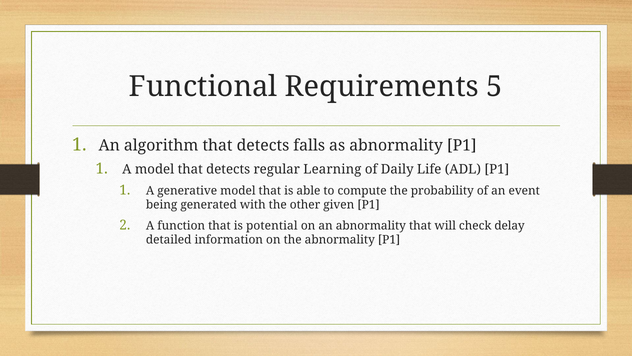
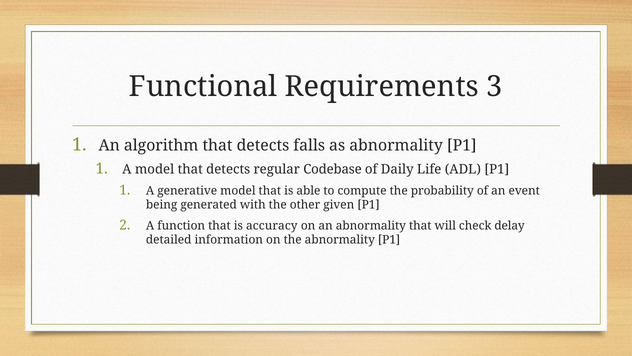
5: 5 -> 3 (495, 87)
Learning: Learning -> Codebase (332, 169)
potential: potential -> accuracy (272, 225)
